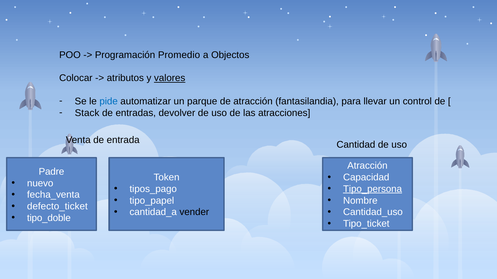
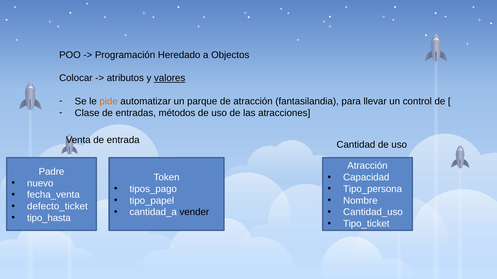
Promedio: Promedio -> Heredado (179, 55)
pide colour: blue -> orange (109, 102)
Stack: Stack -> Clase (87, 113)
devolver: devolver -> métodos (177, 113)
Tipo_persona underline: present -> none (373, 189)
tipo_doble: tipo_doble -> tipo_hasta (49, 218)
